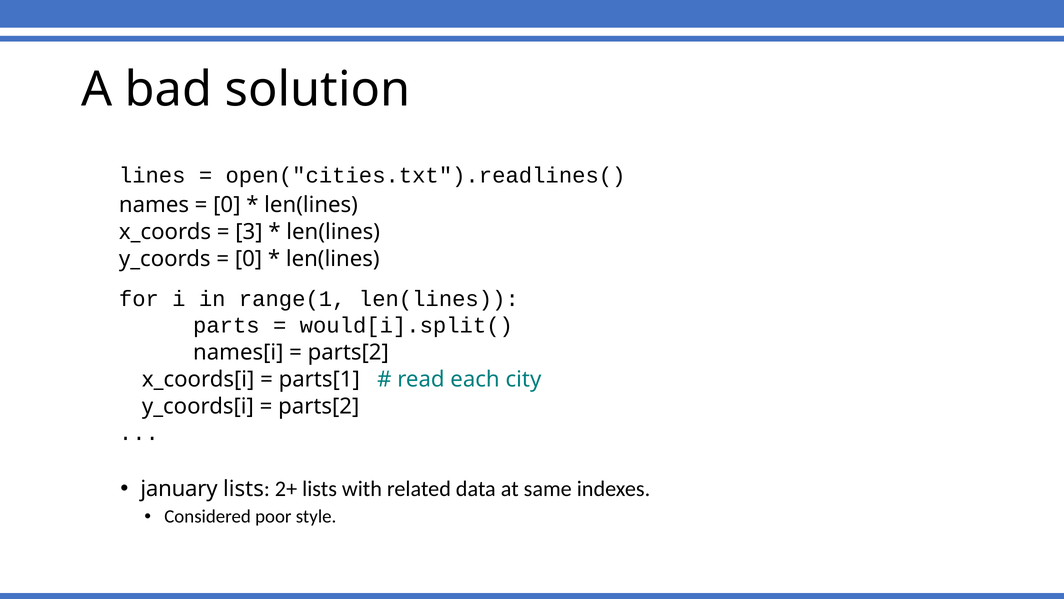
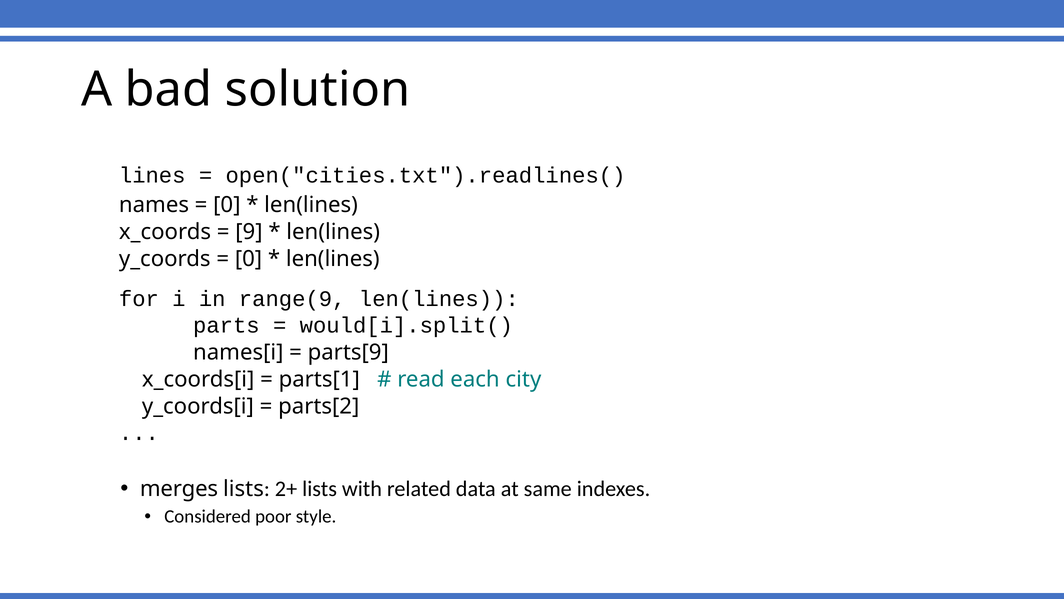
3: 3 -> 9 (249, 232)
range(1: range(1 -> range(9 (292, 299)
parts[2: parts[2 -> parts[9 (348, 352)
january: january -> merges (179, 488)
